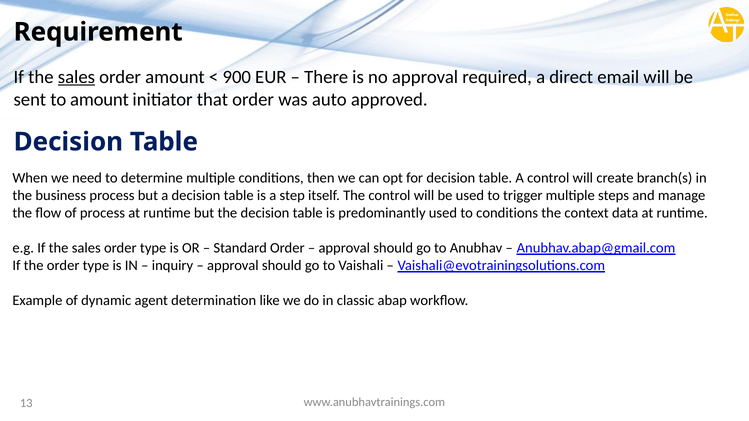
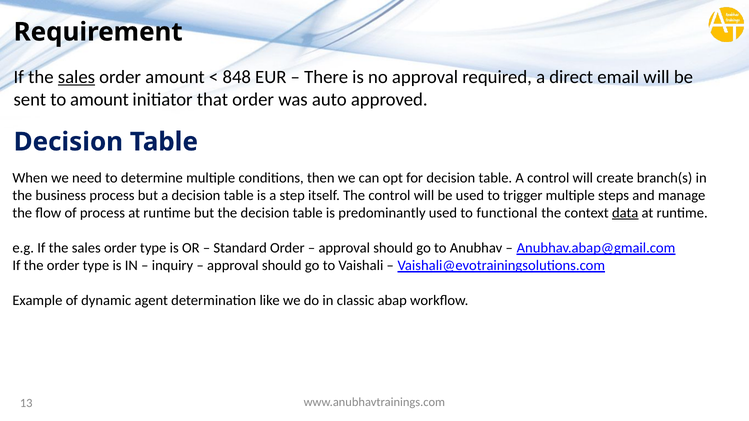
900: 900 -> 848 (237, 77)
to conditions: conditions -> functional (507, 213)
data underline: none -> present (625, 213)
